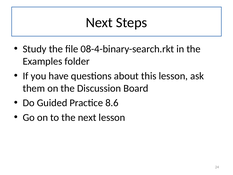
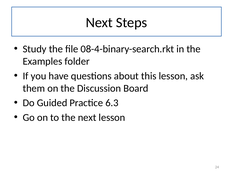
8.6: 8.6 -> 6.3 (112, 103)
